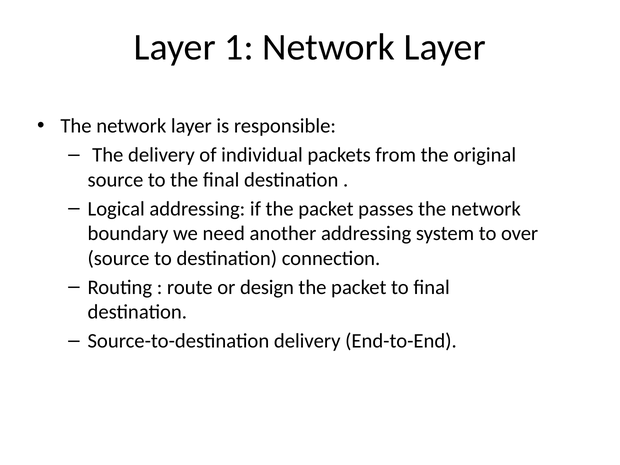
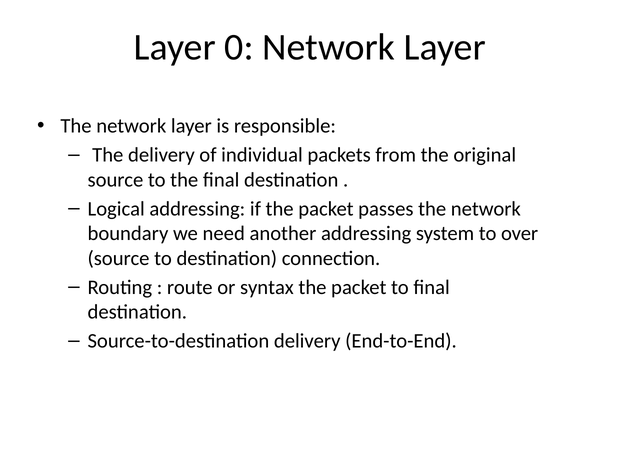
1: 1 -> 0 (239, 47)
design: design -> syntax (267, 287)
